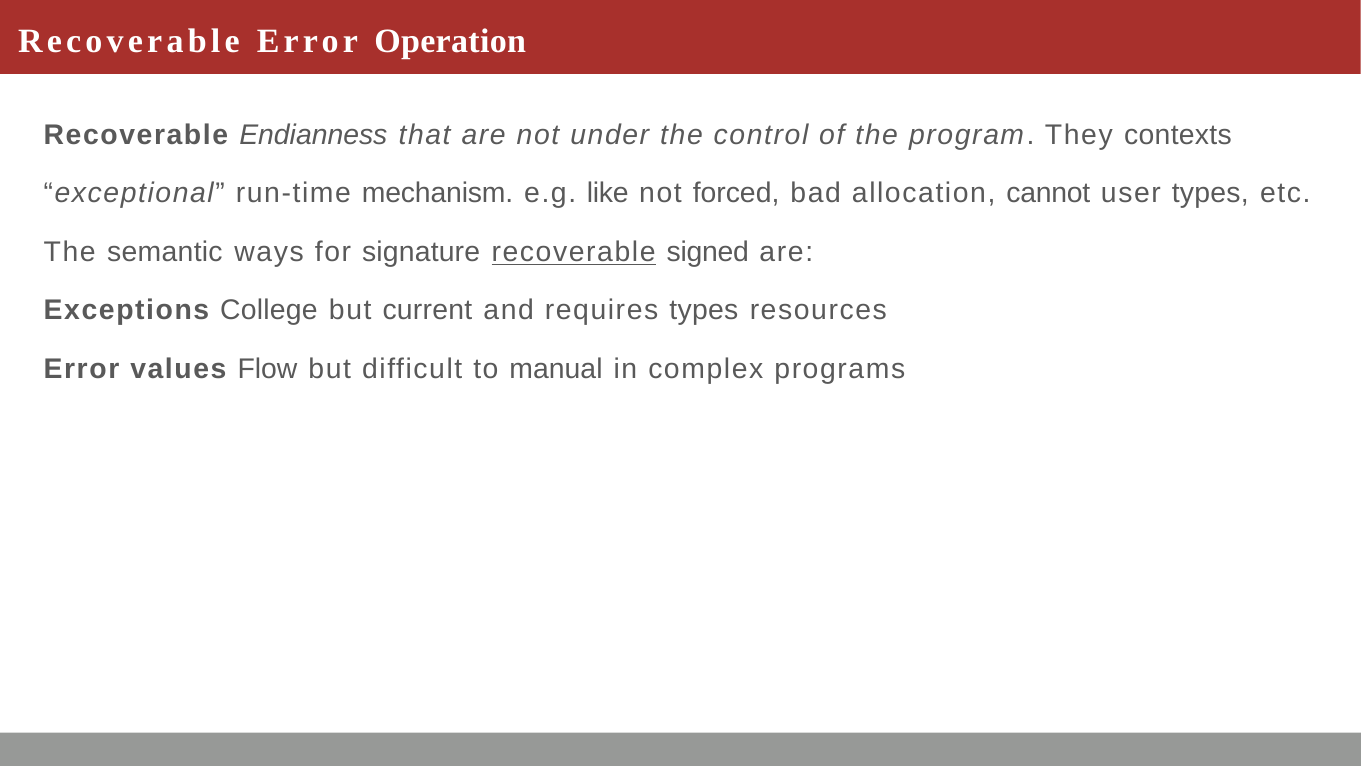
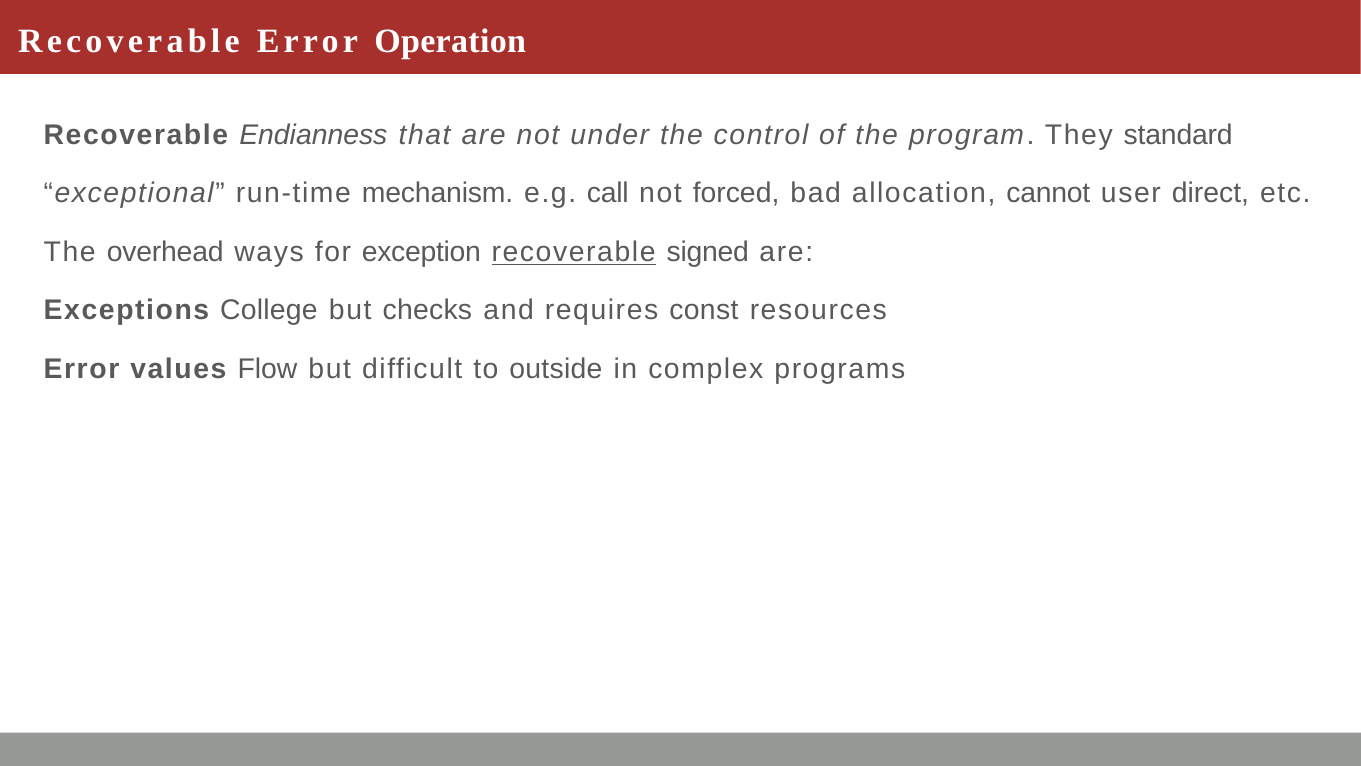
contexts: contexts -> standard (1178, 135)
like: like -> call (608, 193)
user types: types -> direct (1210, 193)
semantic: semantic -> overhead (165, 252)
signature: signature -> exception (421, 252)
current: current -> checks (427, 310)
requires types: types -> const (704, 310)
manual: manual -> outside (556, 369)
